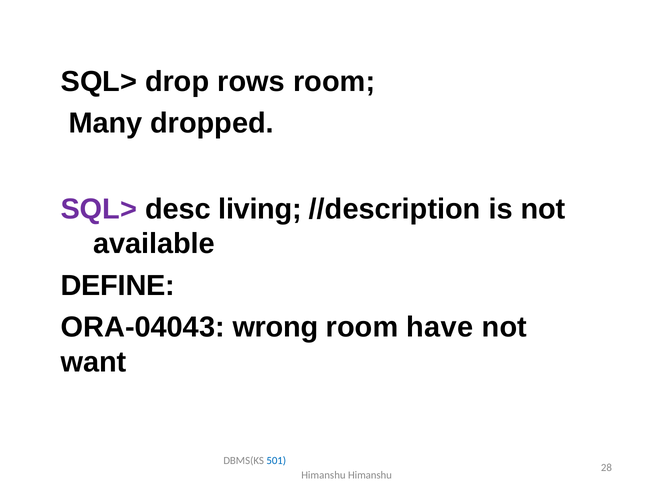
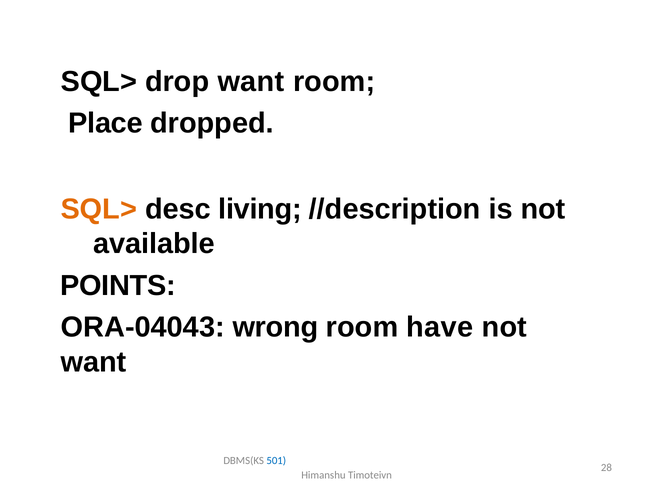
drop rows: rows -> want (251, 82)
Many: Many -> Place (106, 123)
SQL> colour: purple -> orange (99, 209)
DEFINE: DEFINE -> POINTS (118, 285)
Himanshu Himanshu: Himanshu -> Timoteivn (370, 475)
